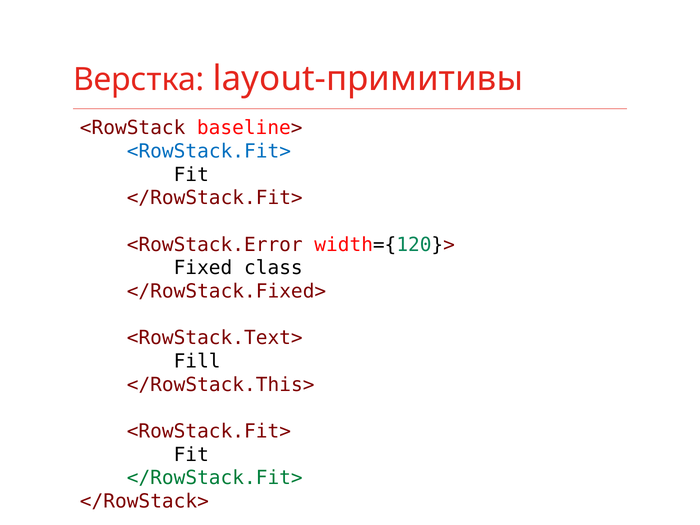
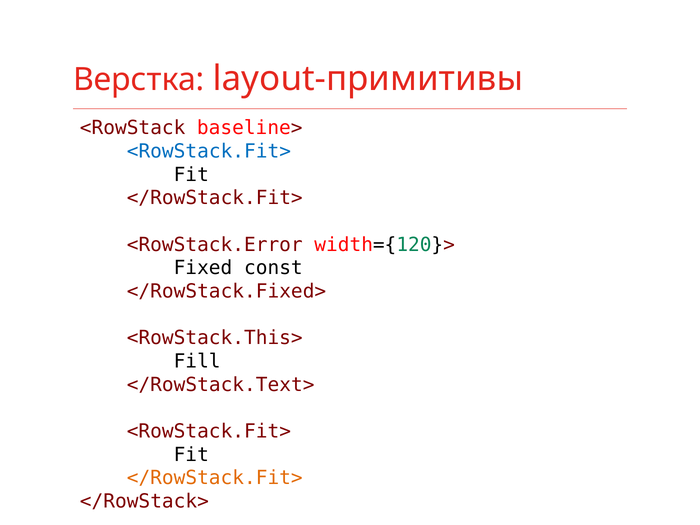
class: class -> const (273, 268)
<RowStack.Text>: <RowStack.Text> -> <RowStack.This> (215, 338)
</RowStack.This>: </RowStack.This> -> </RowStack.Text> (221, 385)
</RowStack.Fit> colour: green -> orange (215, 478)
